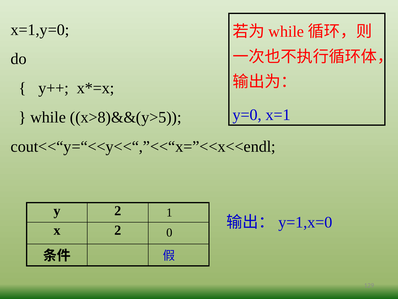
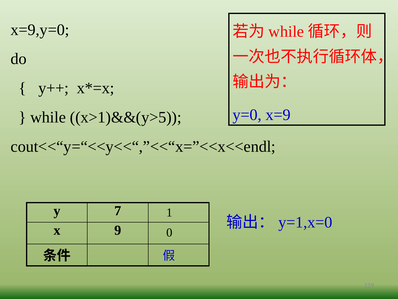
x=1,y=0: x=1,y=0 -> x=9,y=0 (40, 30)
x=1: x=1 -> x=9 (278, 115)
x>8)&&(y>5: x>8)&&(y>5 -> x>1)&&(y>5 (126, 117)
y 2: 2 -> 7 (118, 210)
x 2: 2 -> 9 (118, 230)
